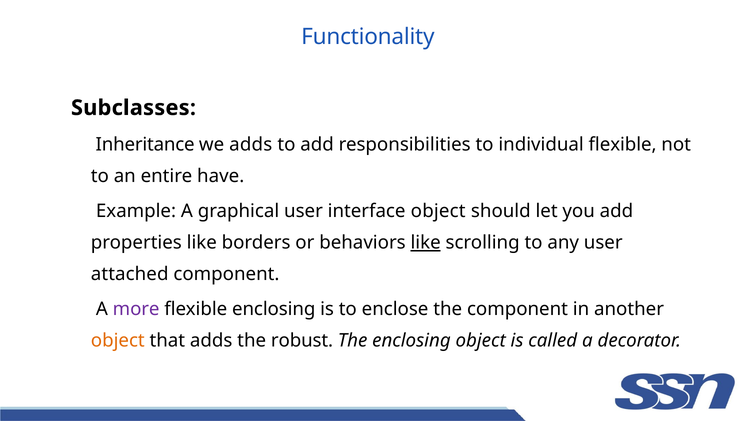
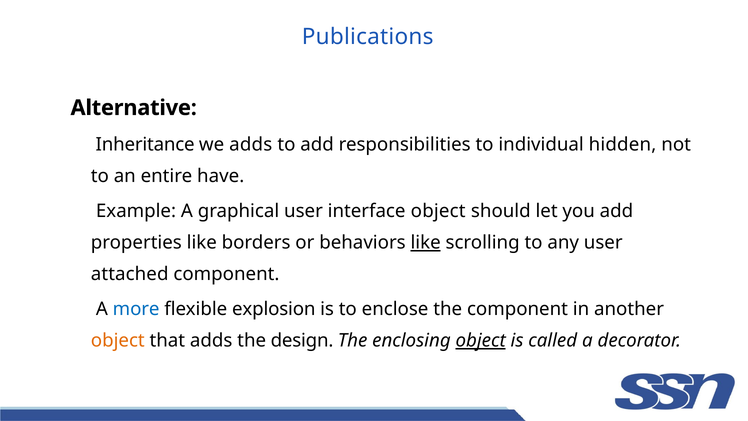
Functionality: Functionality -> Publications (368, 37)
Subclasses: Subclasses -> Alternative (134, 108)
individual flexible: flexible -> hidden (622, 145)
more colour: purple -> blue (136, 309)
flexible enclosing: enclosing -> explosion (274, 309)
robust: robust -> design (302, 340)
object underline: none -> present (481, 340)
